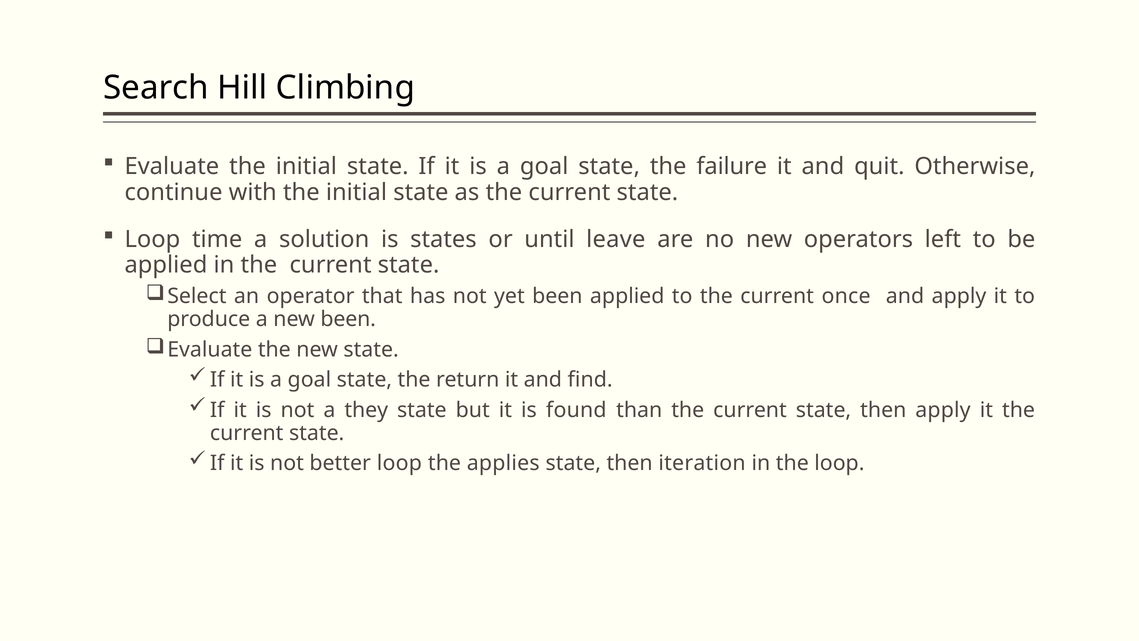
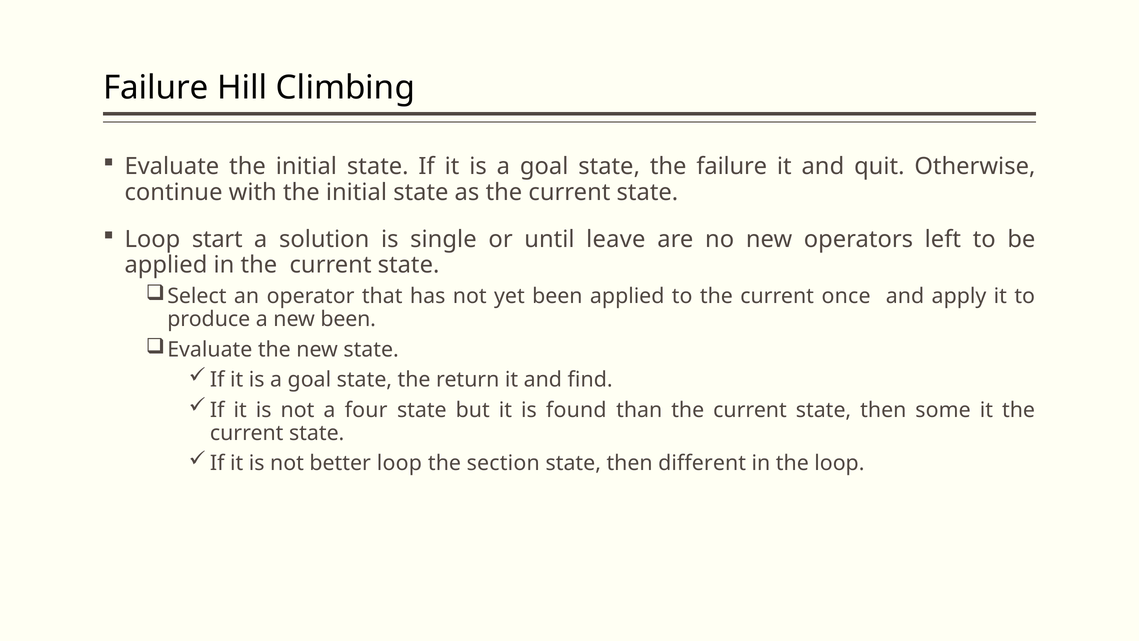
Search: Search -> Failure (156, 88)
time: time -> start (217, 239)
states: states -> single (443, 239)
they: they -> four (366, 410)
then apply: apply -> some (943, 410)
applies: applies -> section (503, 463)
iteration: iteration -> different (702, 463)
